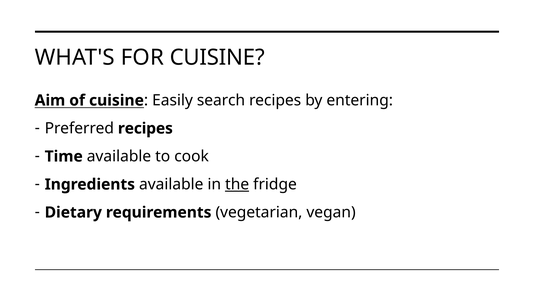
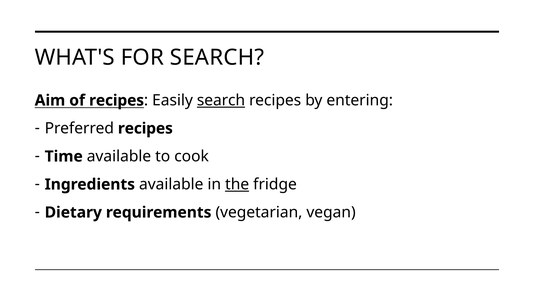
FOR CUISINE: CUISINE -> SEARCH (217, 57)
of cuisine: cuisine -> recipes (117, 100)
search underline: none -> present (221, 100)
